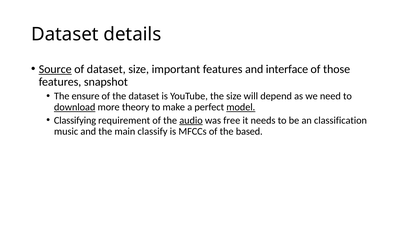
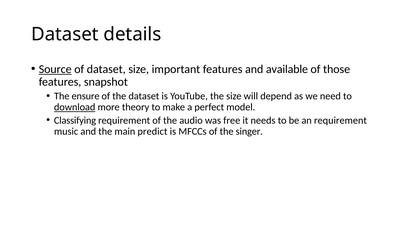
interface: interface -> available (287, 69)
model underline: present -> none (241, 107)
audio underline: present -> none (191, 120)
an classification: classification -> requirement (340, 120)
classify: classify -> predict (152, 131)
based: based -> singer (249, 131)
